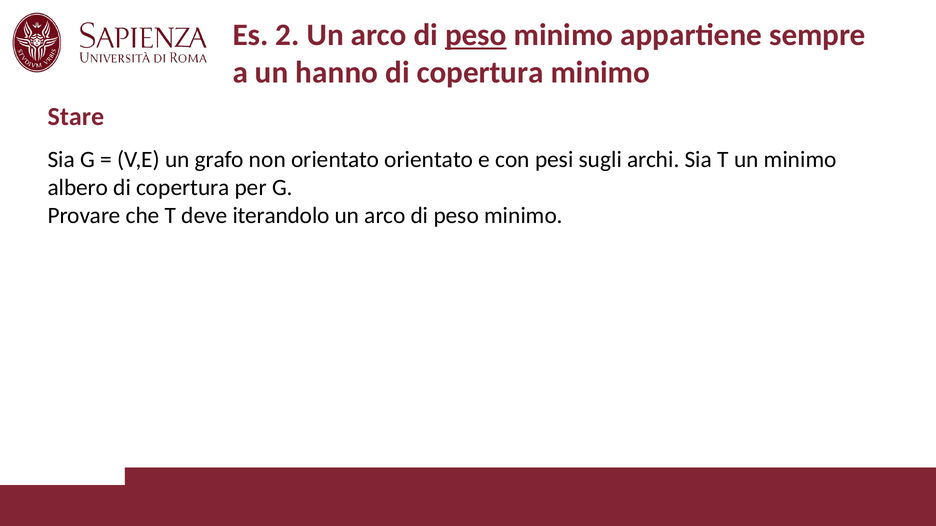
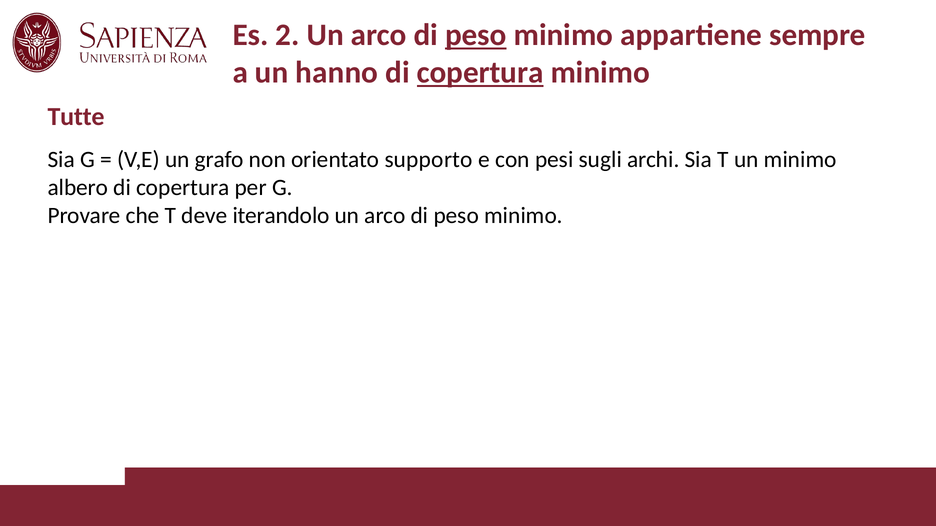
copertura underline: none -> present (480, 73)
Stare: Stare -> Tutte (76, 117)
orientato orientato: orientato -> supporto (429, 160)
